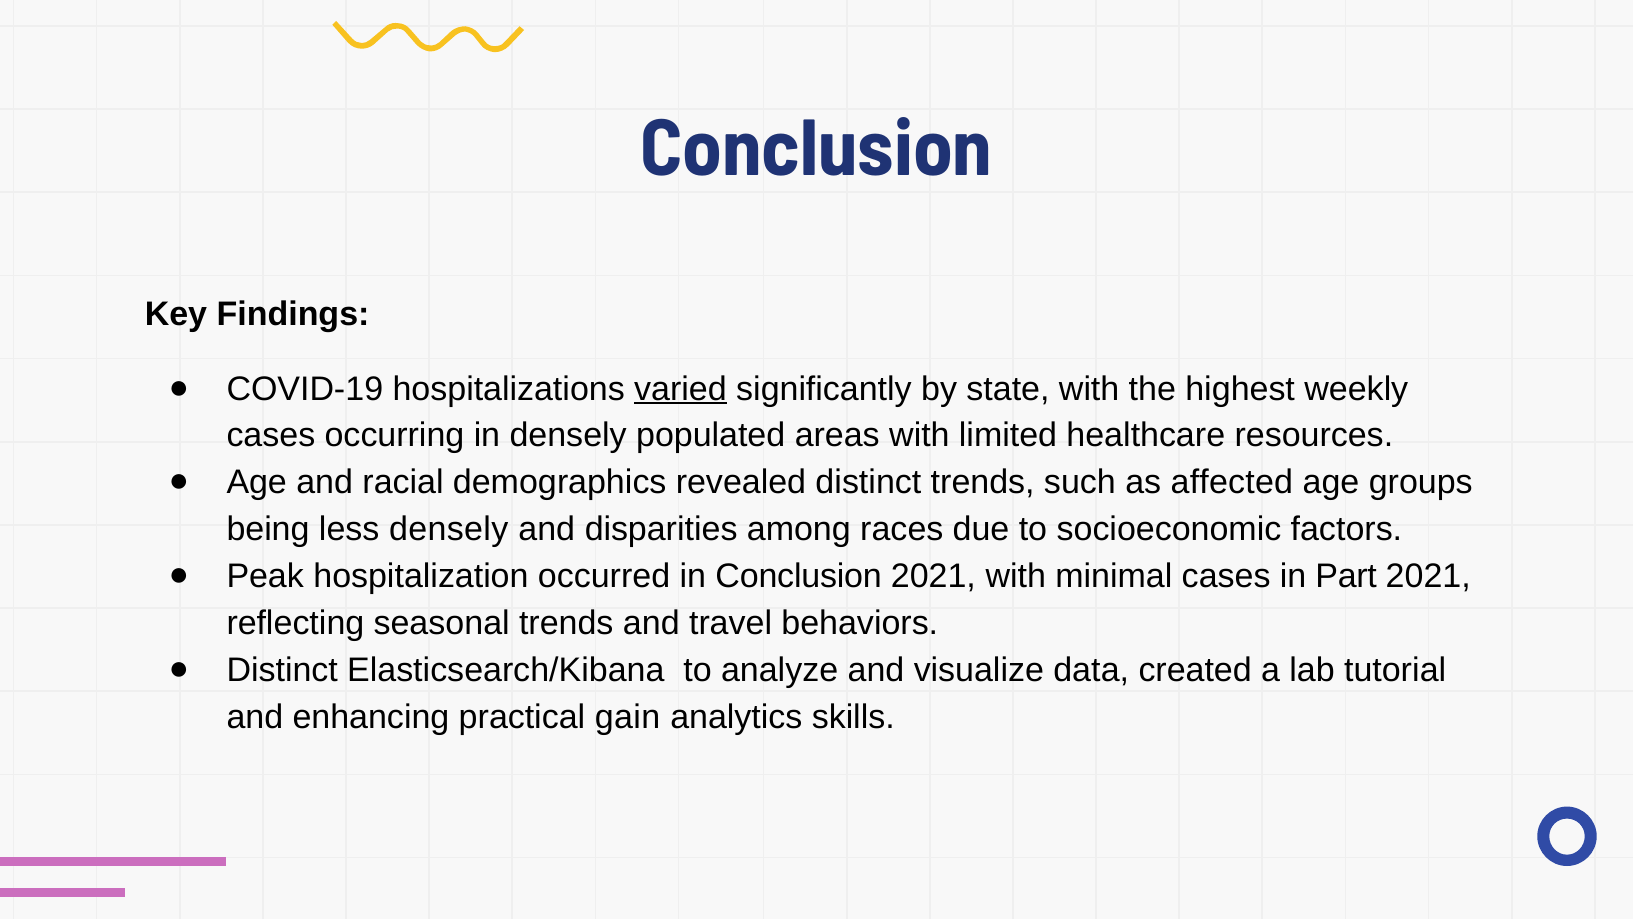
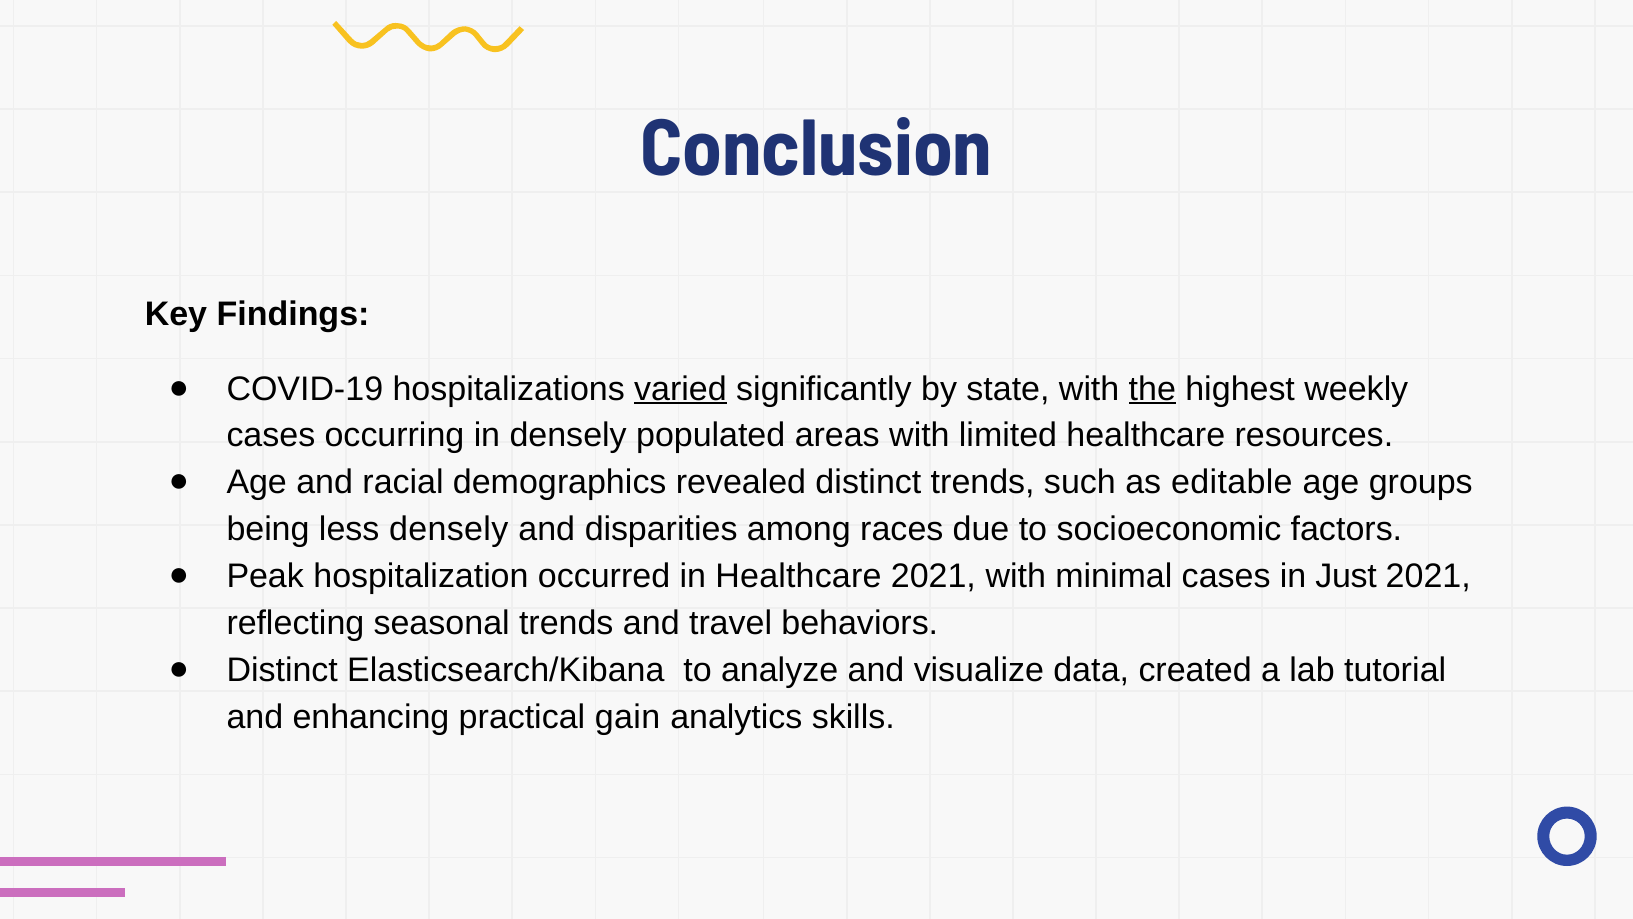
the underline: none -> present (1152, 389)
affected: affected -> editable (1232, 482)
in Conclusion: Conclusion -> Healthcare (798, 576)
Part: Part -> Just (1346, 576)
